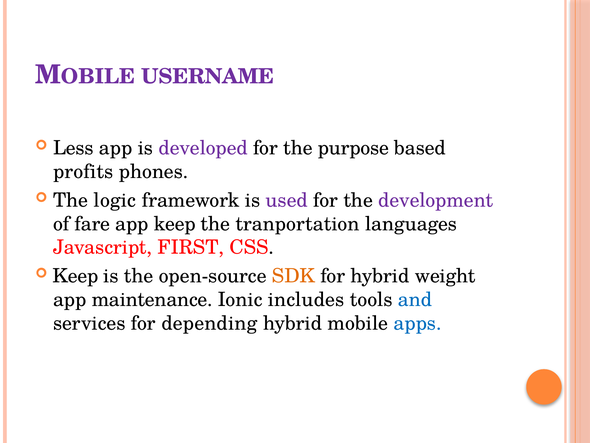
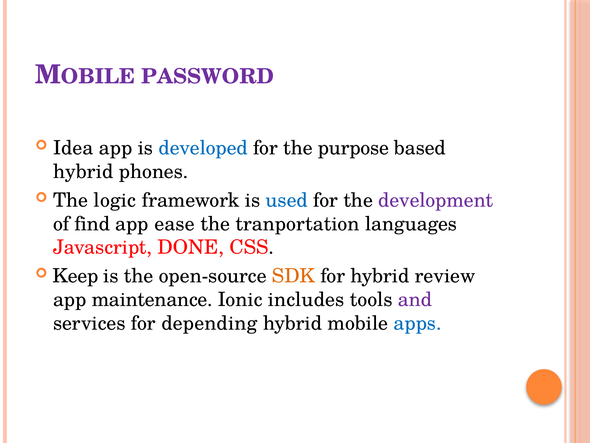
USERNAME: USERNAME -> PASSWORD (208, 76)
Less: Less -> Idea (73, 148)
developed colour: purple -> blue (203, 148)
profits: profits -> hybrid (83, 171)
used colour: purple -> blue (287, 200)
fare: fare -> find (92, 224)
app keep: keep -> ease (174, 224)
FIRST: FIRST -> DONE (191, 247)
weight: weight -> review (445, 276)
and colour: blue -> purple (415, 299)
